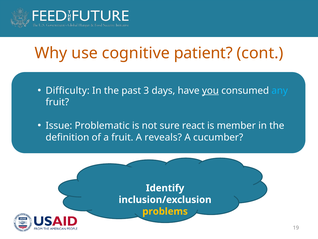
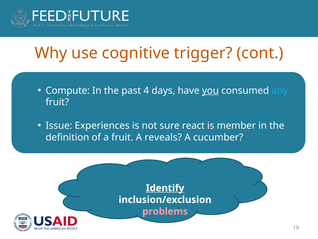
patient: patient -> trigger (203, 53)
Difficulty: Difficulty -> Compute (68, 90)
3: 3 -> 4 (146, 90)
Problematic: Problematic -> Experiences (102, 125)
Identify underline: none -> present (165, 188)
problems colour: yellow -> pink (165, 211)
